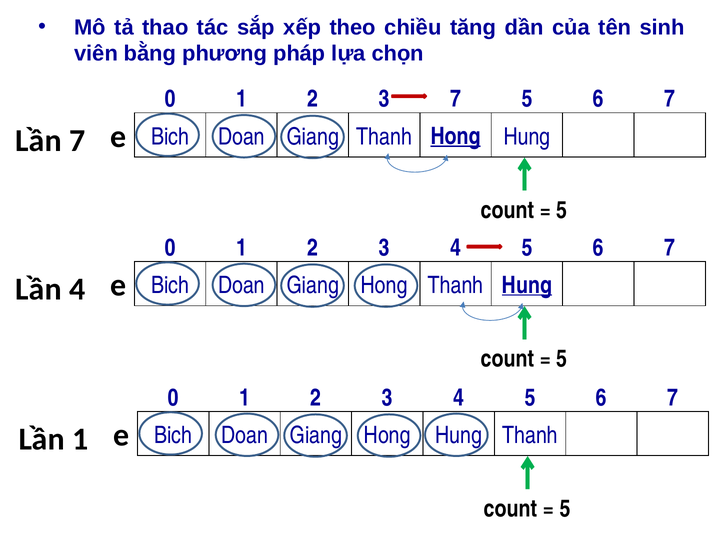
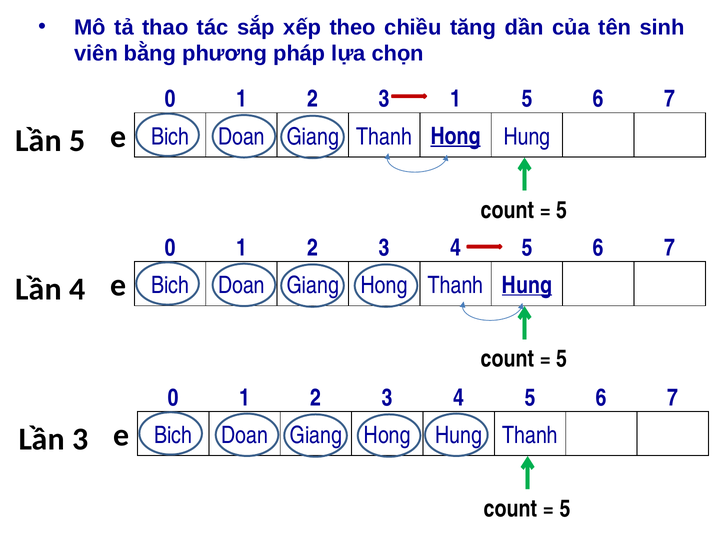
3 7: 7 -> 1 (456, 99)
Lần 7: 7 -> 5 (77, 141)
Lần 1: 1 -> 3 (80, 440)
